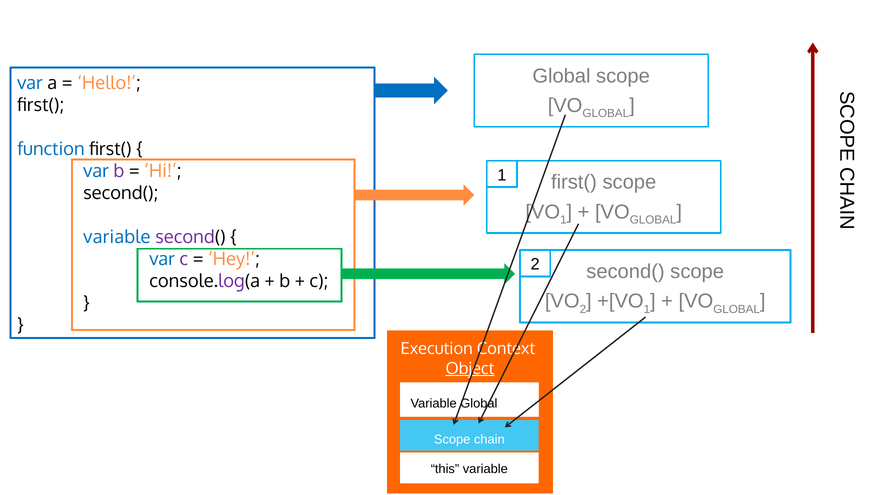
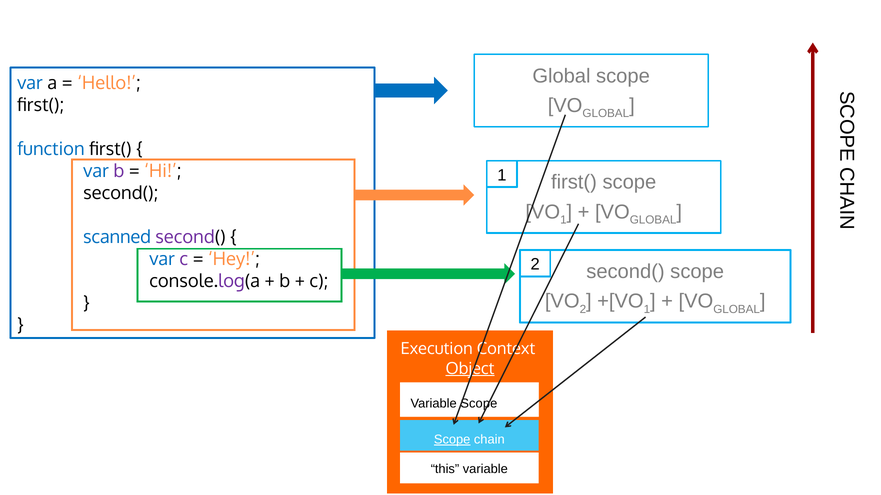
variable: variable -> scanned (117, 237)
Variable Global: Global -> Scope (479, 404)
Scope underline: none -> present (452, 440)
